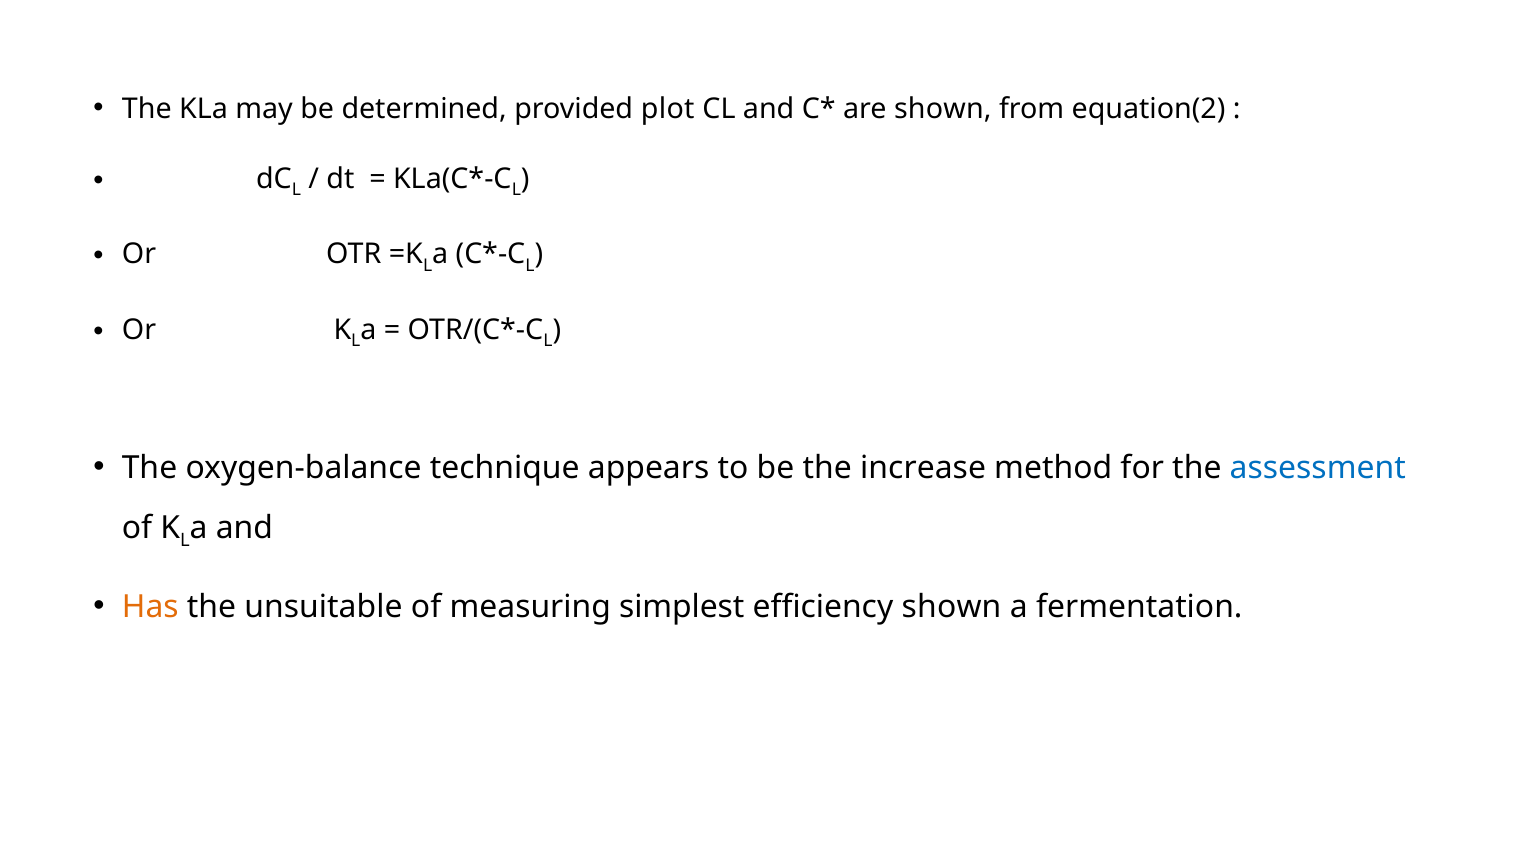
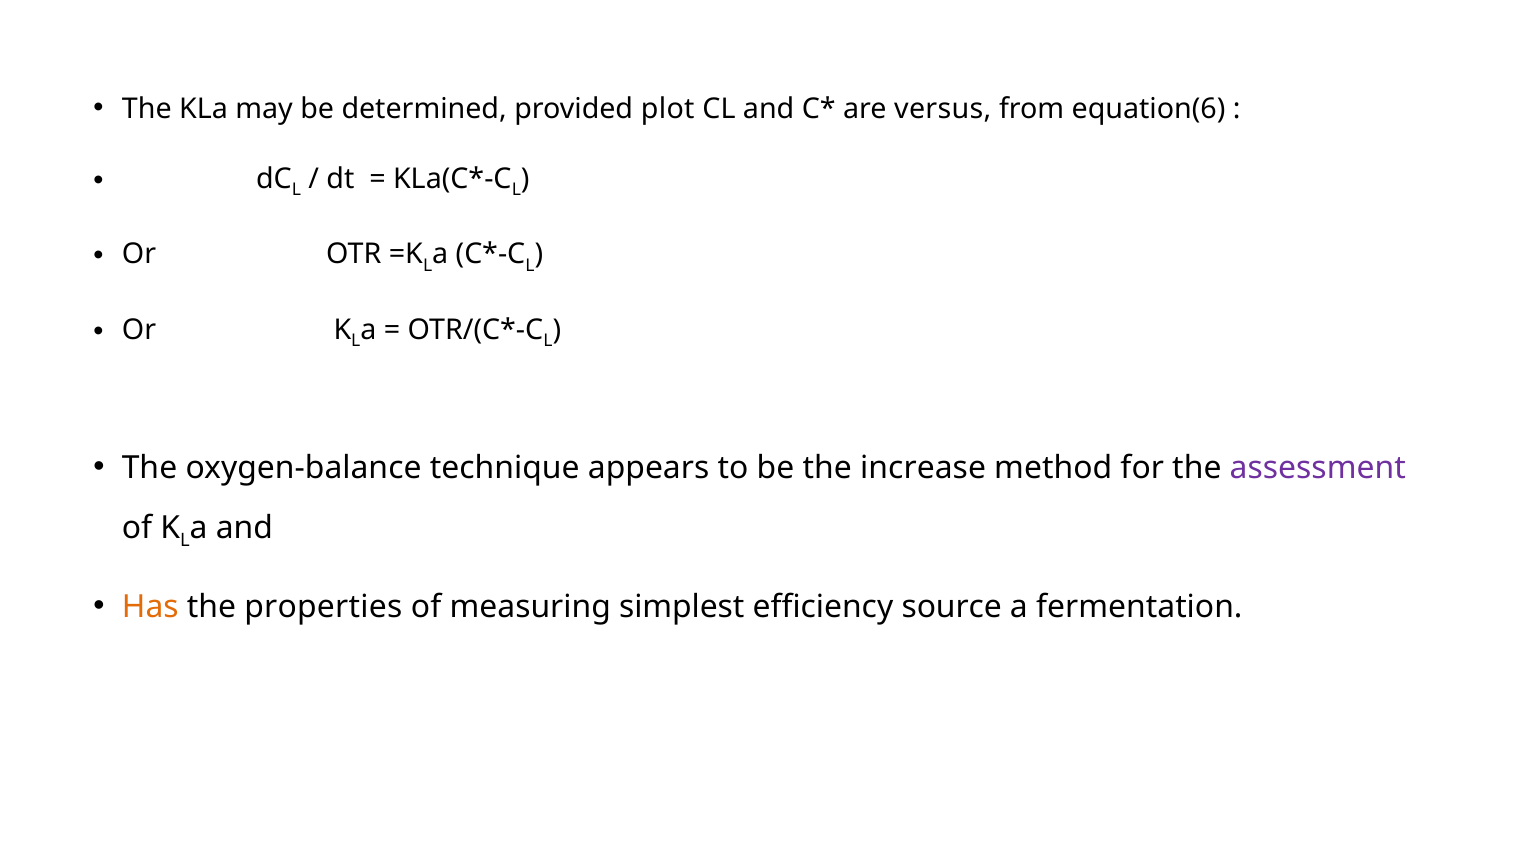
are shown: shown -> versus (943, 109)
equation(2: equation(2 -> equation(6 (1149, 109)
assessment colour: blue -> purple (1318, 468)
unsuitable: unsuitable -> properties (323, 607)
efficiency shown: shown -> source (952, 607)
